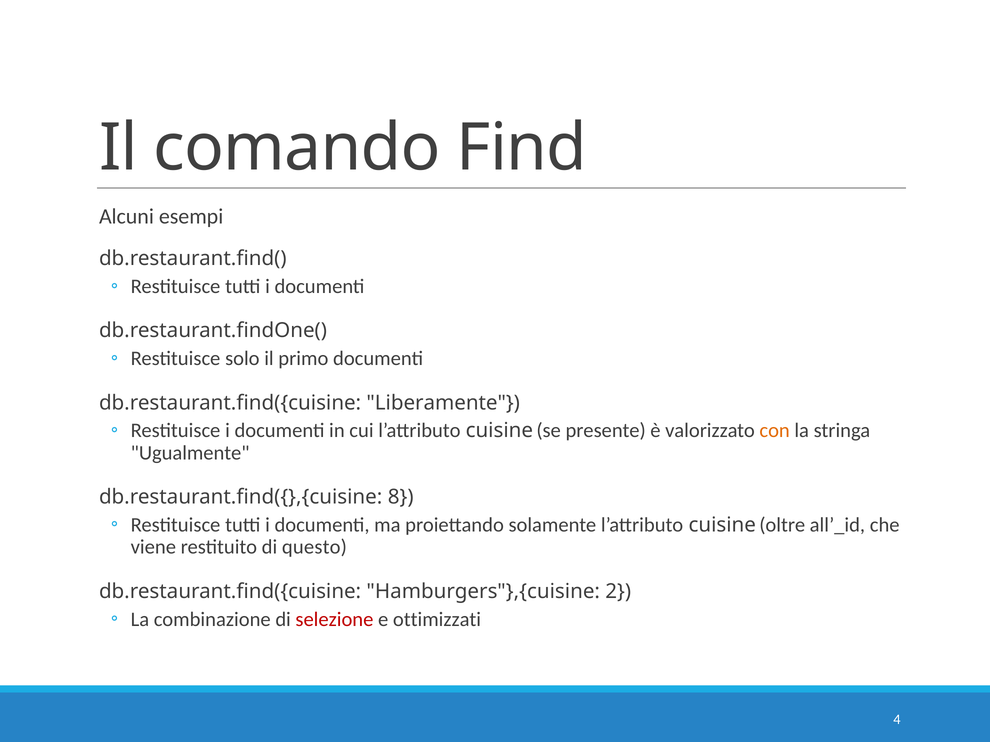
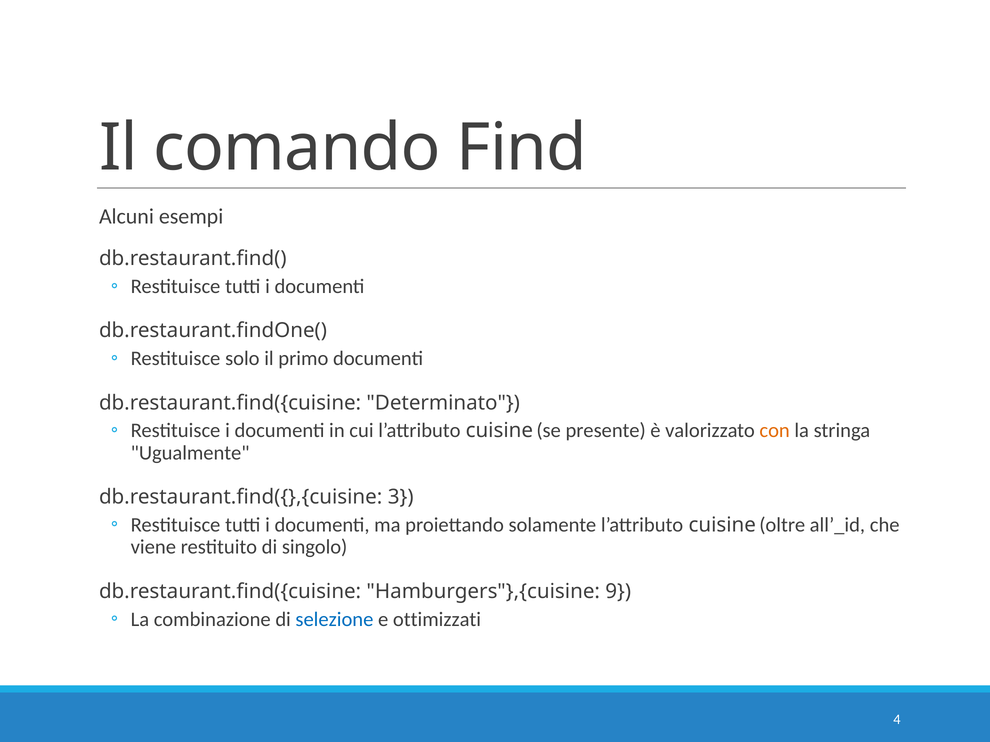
Liberamente: Liberamente -> Determinato (443, 403)
8: 8 -> 3 (401, 497)
questo: questo -> singolo (315, 548)
2: 2 -> 9 (618, 592)
selezione colour: red -> blue (334, 620)
